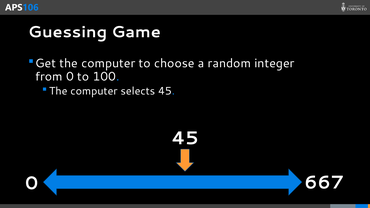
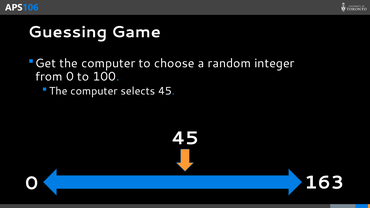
667: 667 -> 163 (324, 183)
